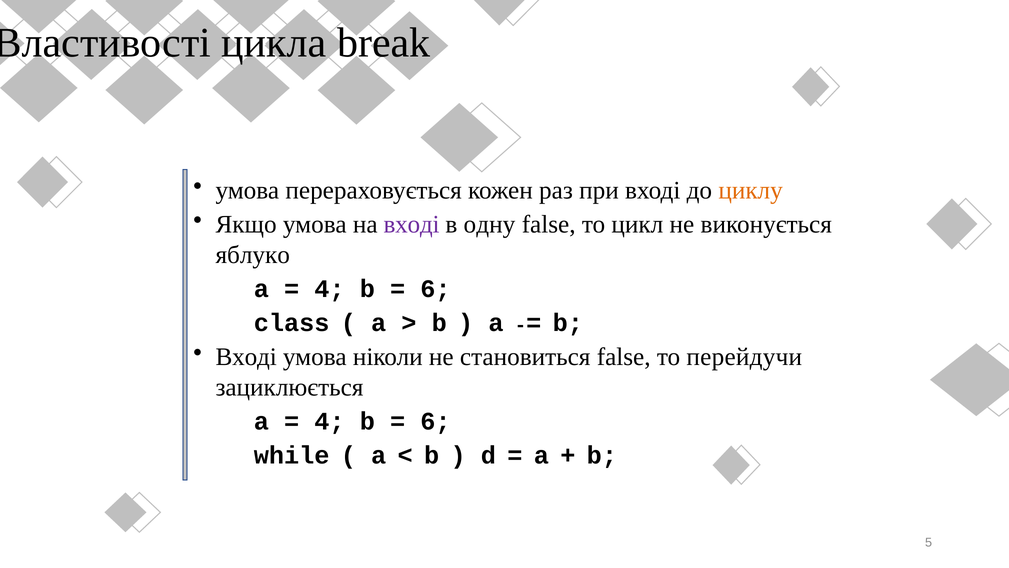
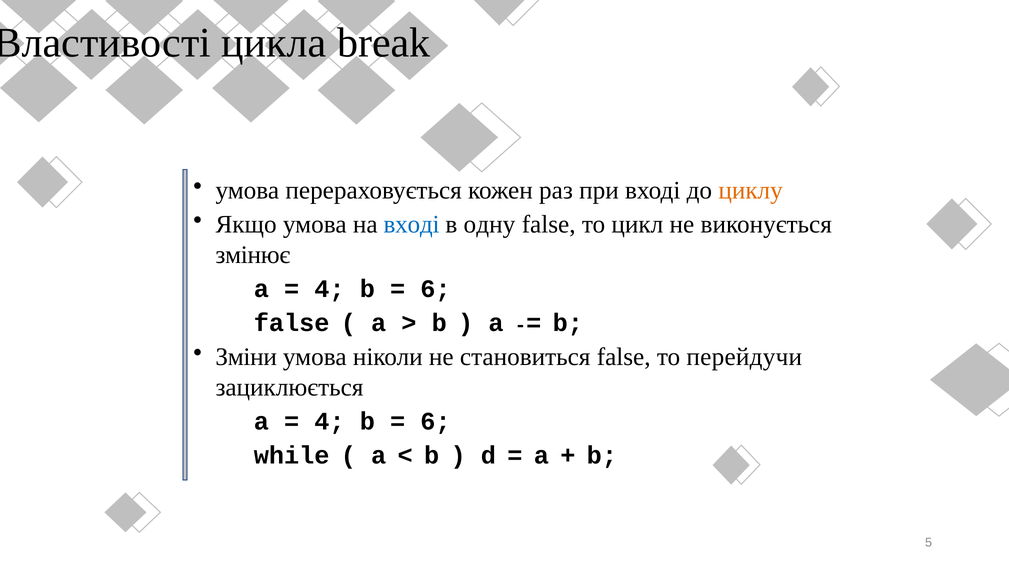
вході colour: purple -> blue (412, 224)
яблуко: яблуко -> змінює (253, 255)
class: class -> false (292, 323)
Вході: Вході -> Зміни (246, 357)
